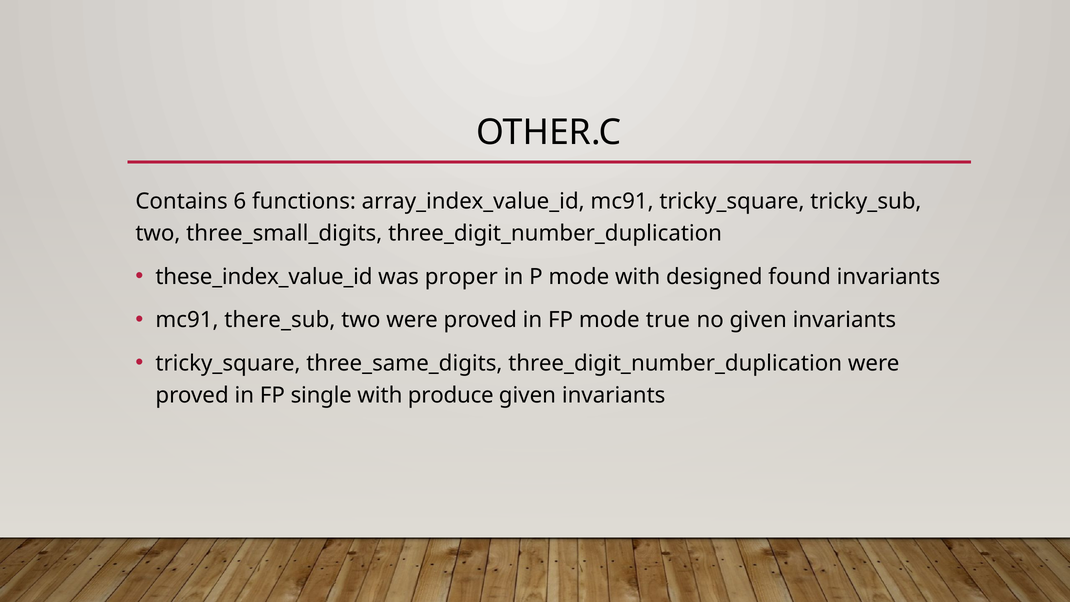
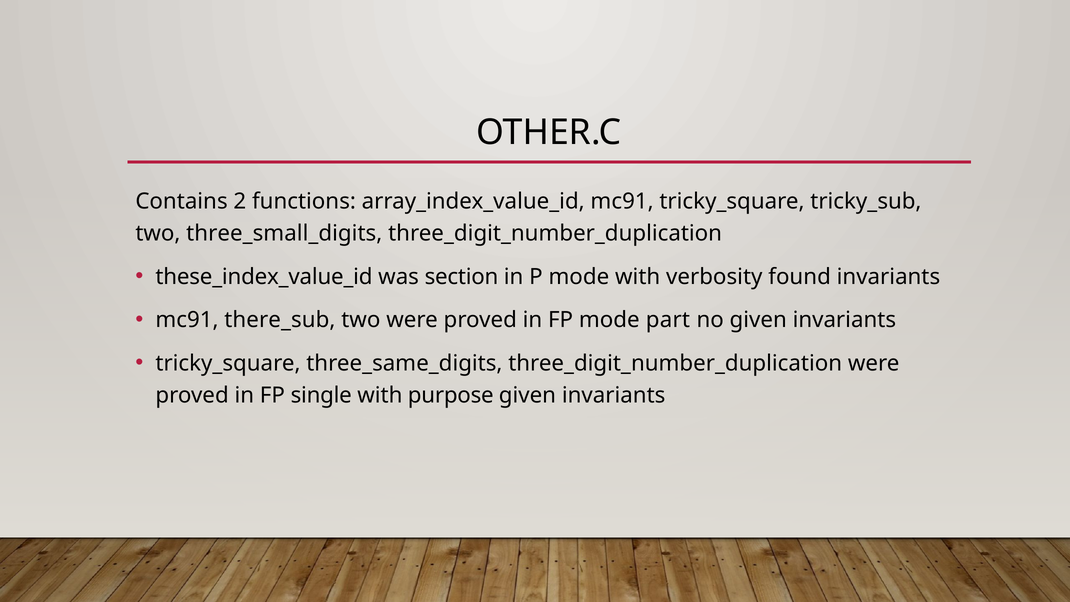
6: 6 -> 2 (240, 201)
proper: proper -> section (462, 277)
designed: designed -> verbosity (714, 277)
true: true -> part (668, 320)
produce: produce -> purpose (451, 395)
